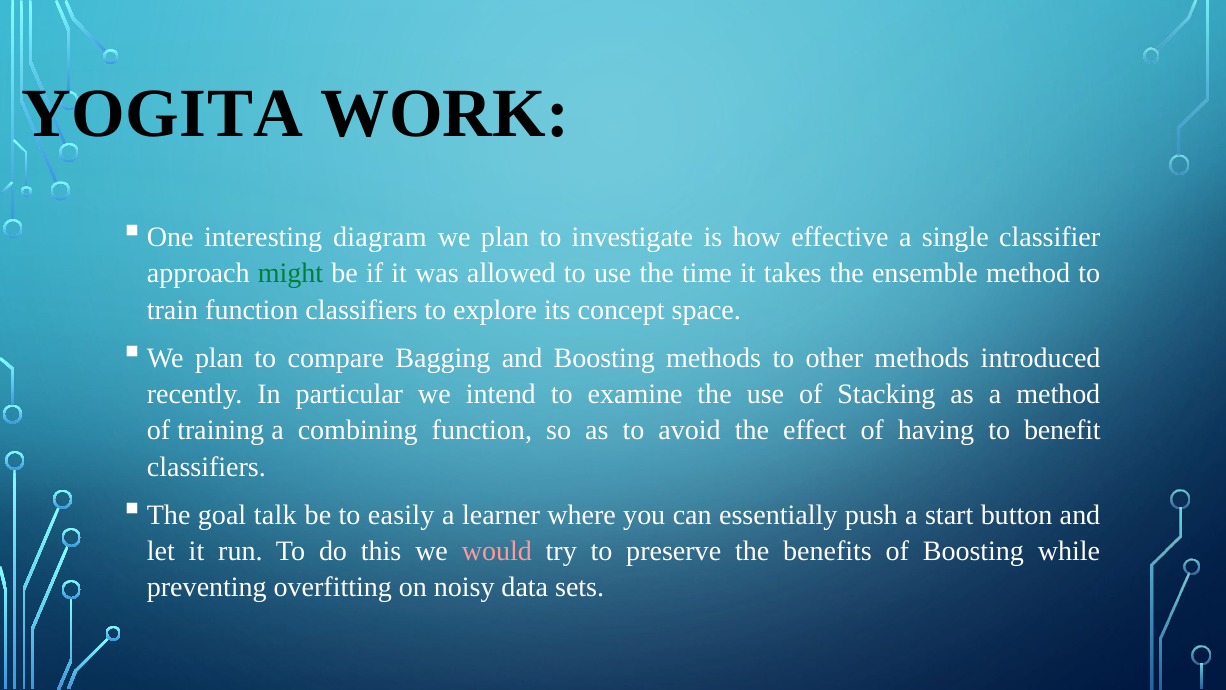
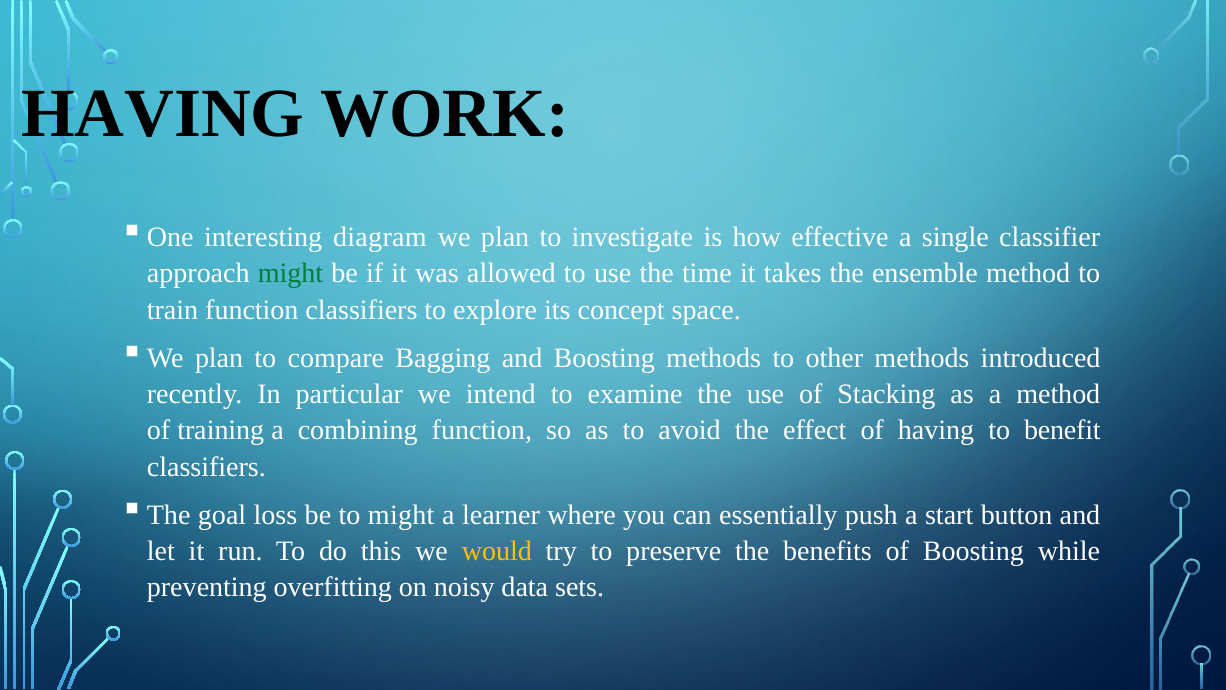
YOGITA: YOGITA -> HAVING (163, 114)
talk: talk -> loss (275, 515)
to easily: easily -> might (401, 515)
would colour: pink -> yellow (497, 551)
